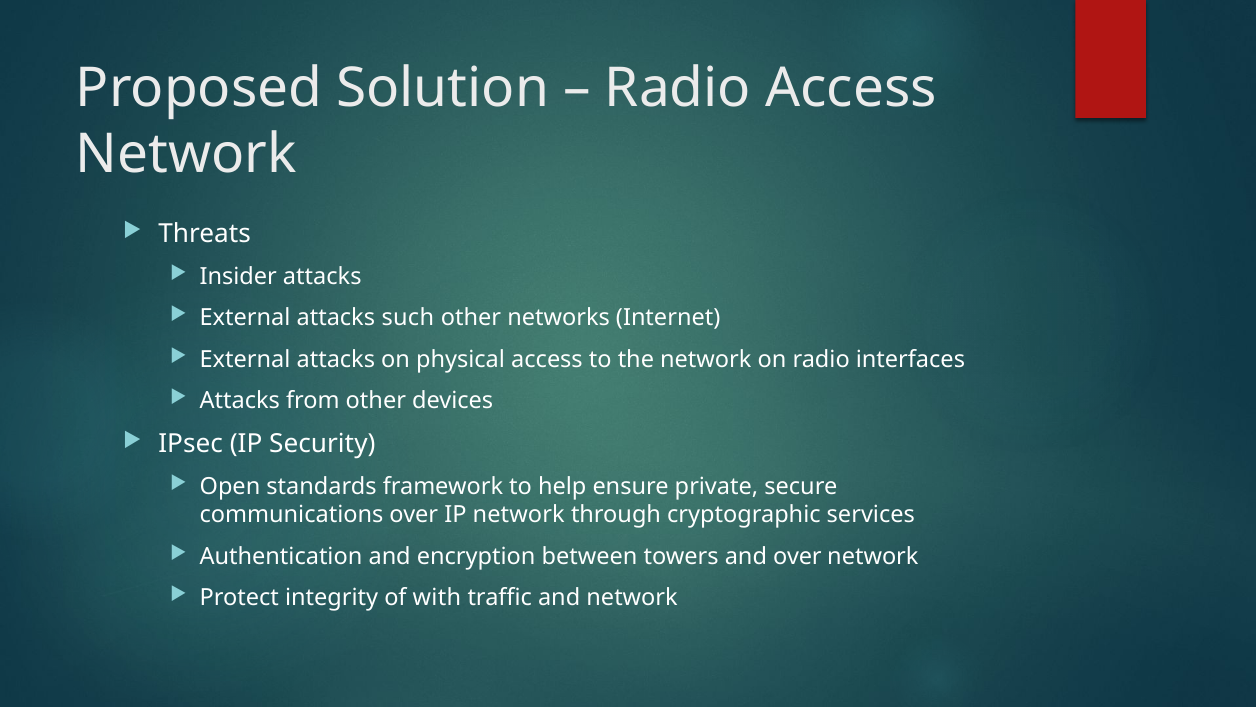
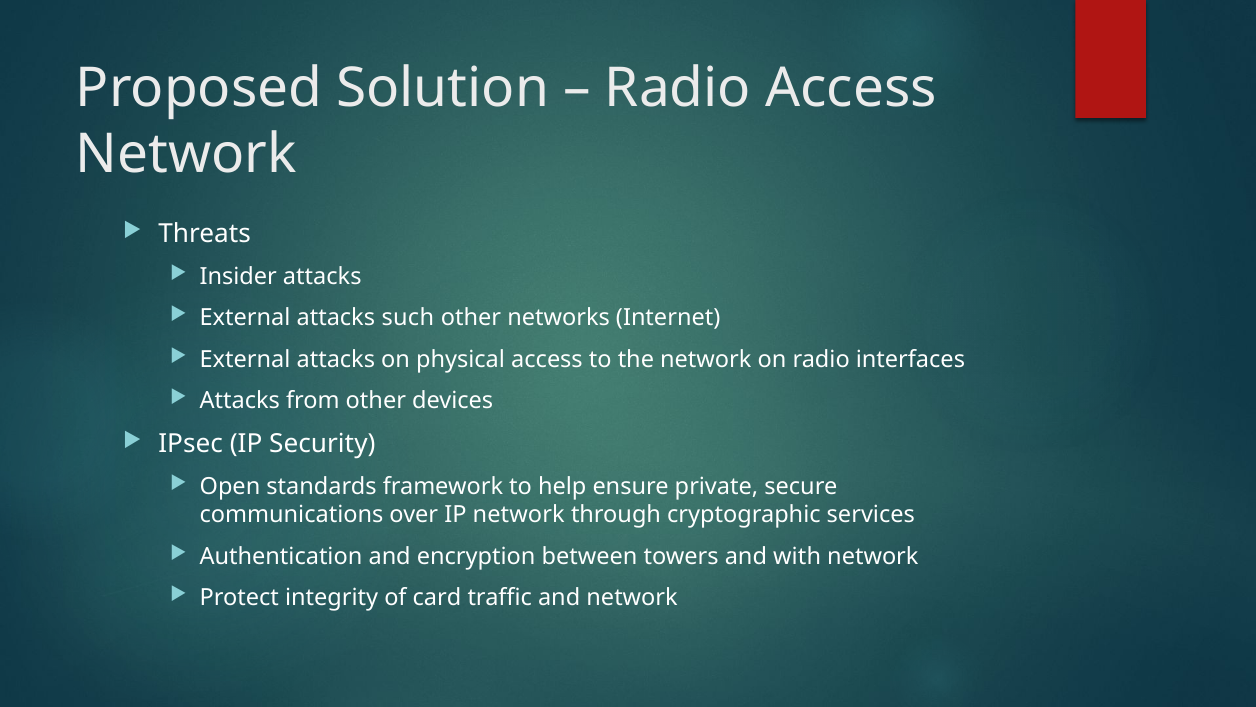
and over: over -> with (797, 556)
with: with -> card (437, 597)
